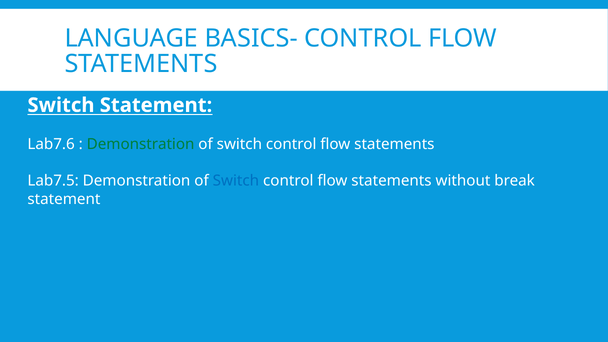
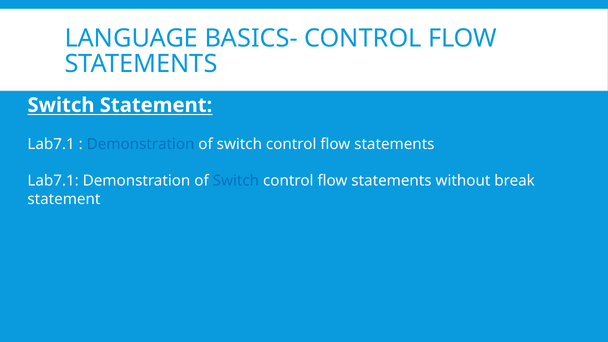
Lab7.6: Lab7.6 -> Lab7.1 (51, 144)
Demonstration colour: green -> blue (141, 144)
Lab7.5: Lab7.5 -> Lab7.1 (53, 181)
